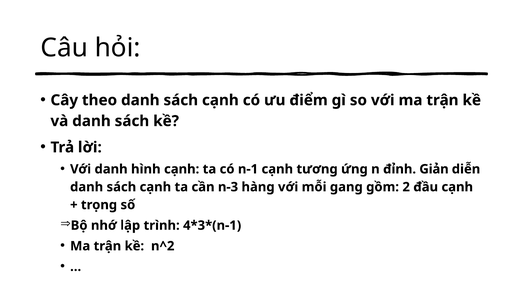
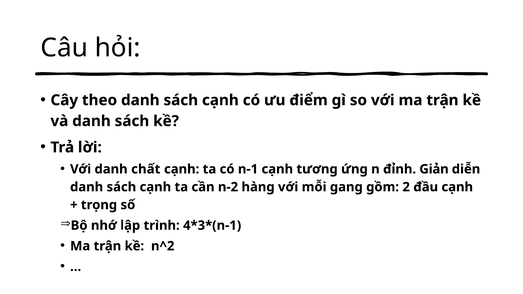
hình: hình -> chất (146, 169)
n-3: n-3 -> n-2 (228, 187)
